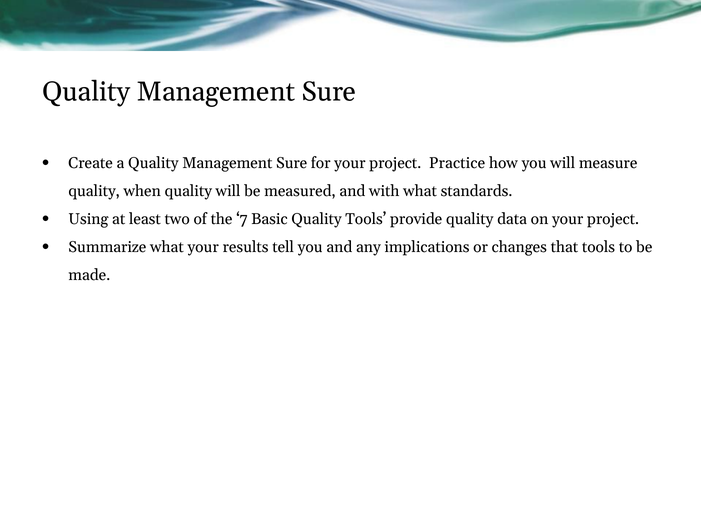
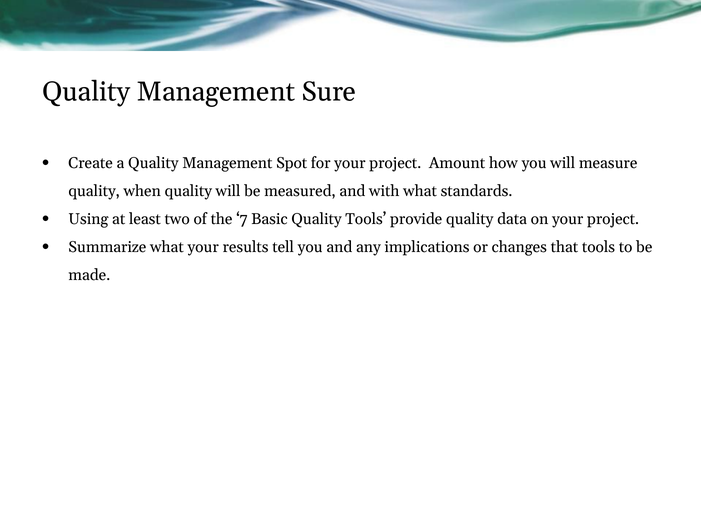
a Quality Management Sure: Sure -> Spot (292, 163)
Practice: Practice -> Amount (457, 163)
